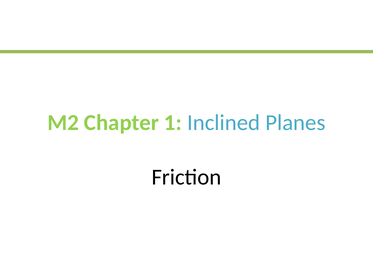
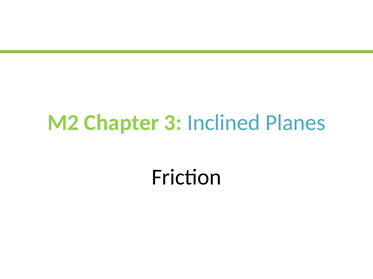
1: 1 -> 3 (173, 123)
